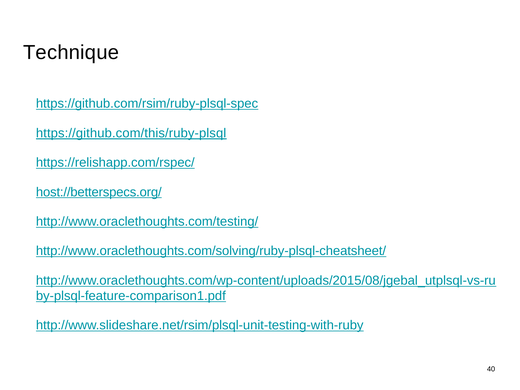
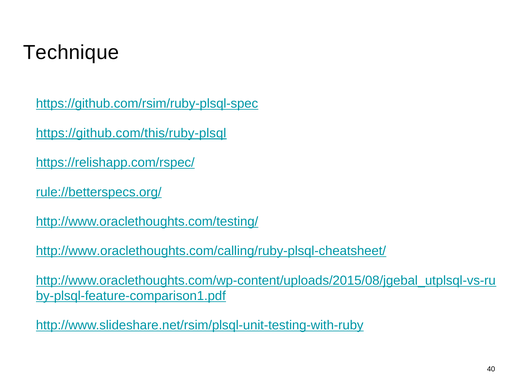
host://betterspecs.org/: host://betterspecs.org/ -> rule://betterspecs.org/ (99, 192)
http://www.oraclethoughts.com/solving/ruby-plsql-cheatsheet/: http://www.oraclethoughts.com/solving/ruby-plsql-cheatsheet/ -> http://www.oraclethoughts.com/calling/ruby-plsql-cheatsheet/ (211, 251)
